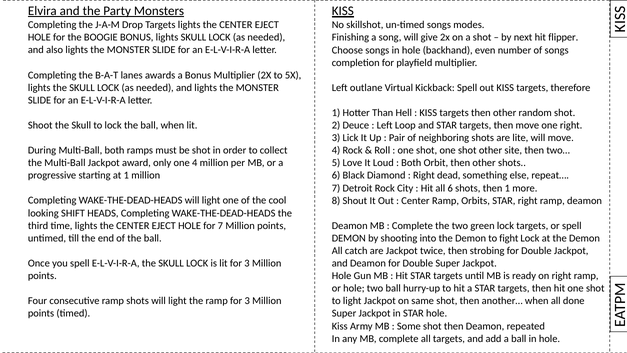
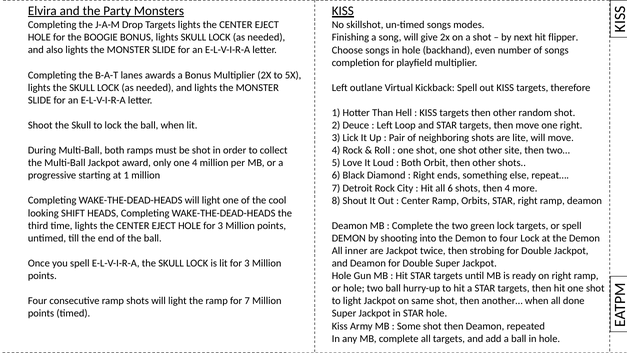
dead: dead -> ends (449, 175)
then 1: 1 -> 4 (507, 188)
HOLE for 7: 7 -> 3 (220, 225)
to fight: fight -> four (509, 238)
catch: catch -> inner (356, 251)
ramp for 3: 3 -> 7 (247, 301)
